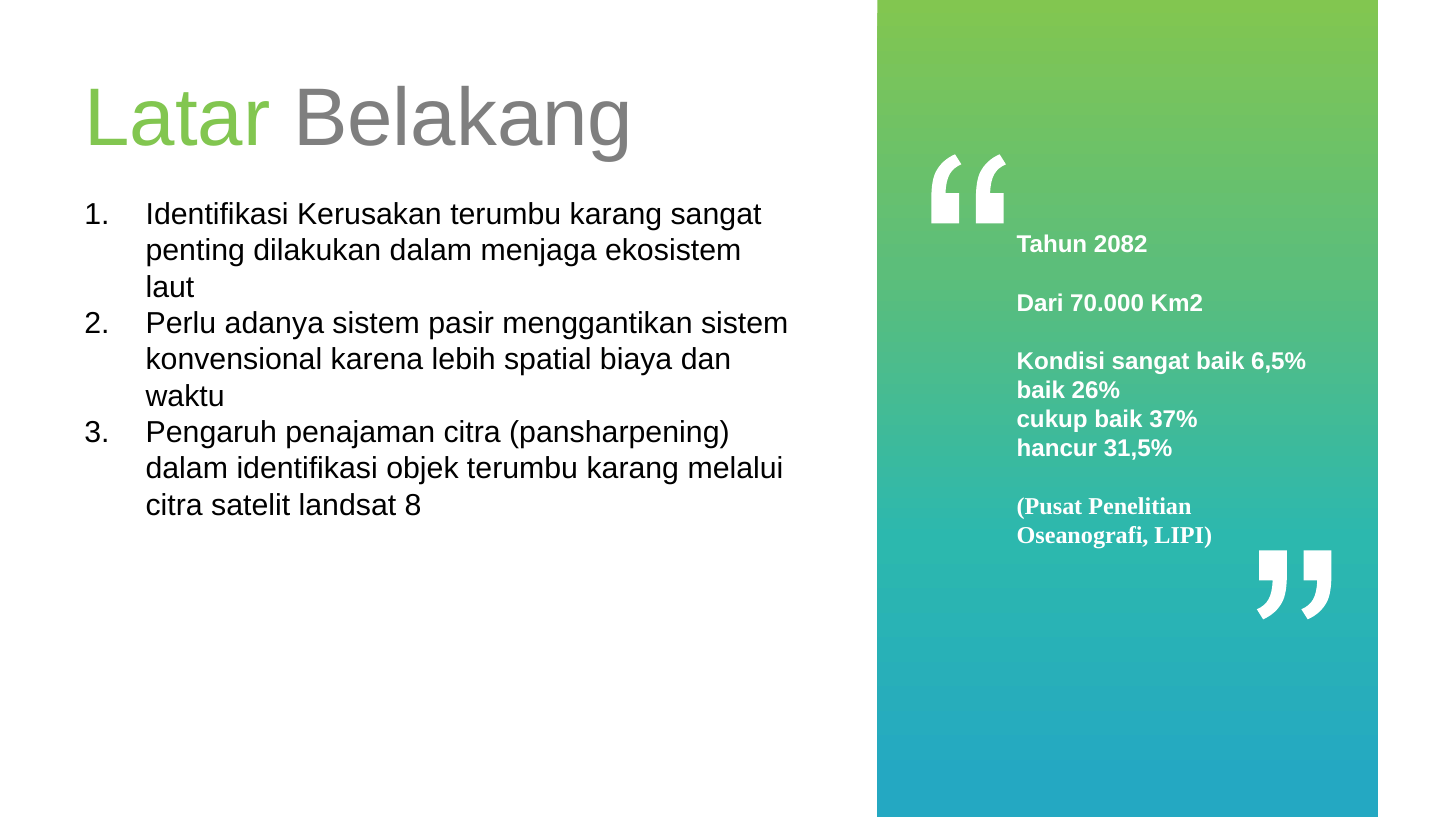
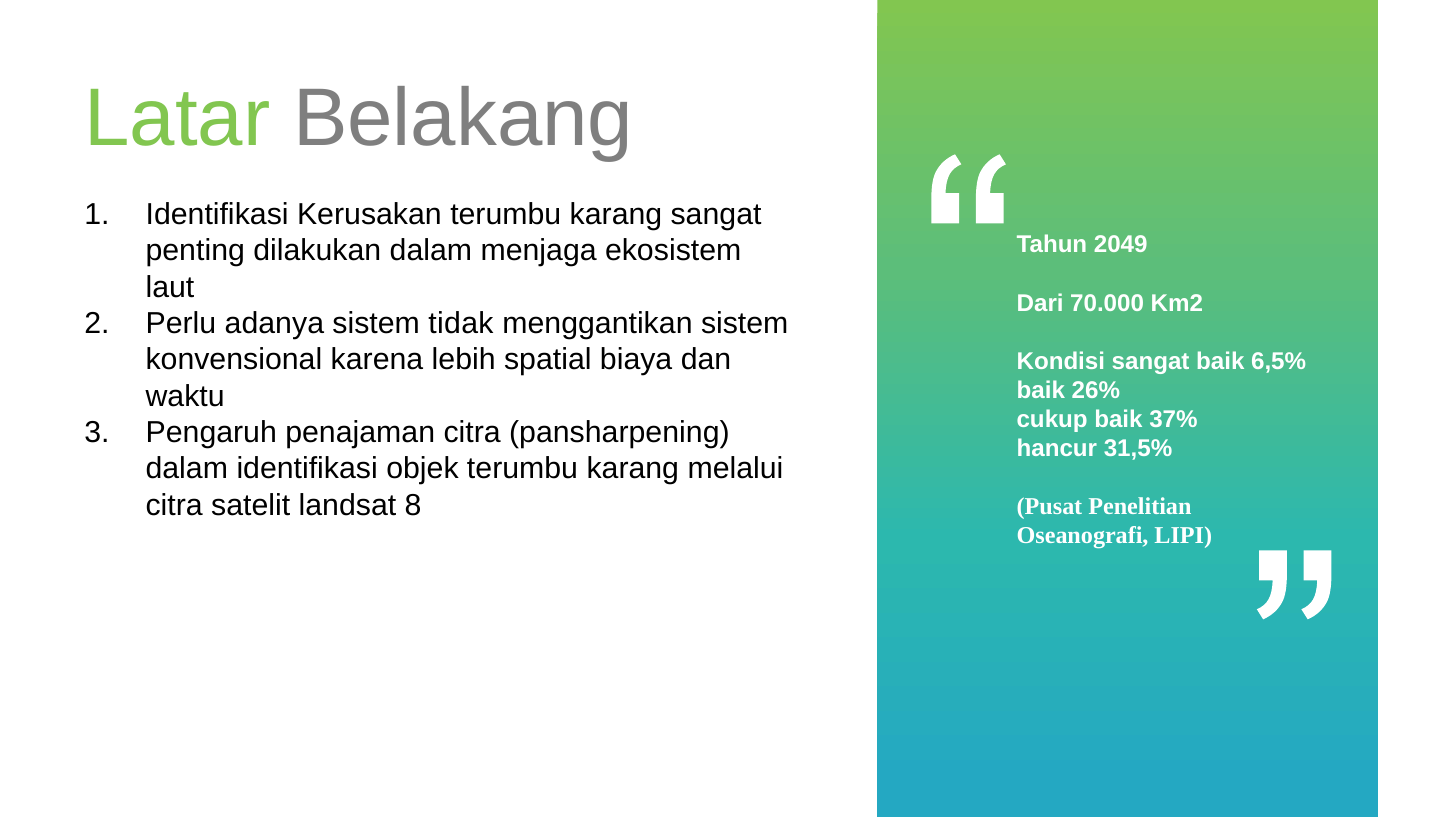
2082: 2082 -> 2049 (1121, 245)
pasir: pasir -> tidak (461, 323)
